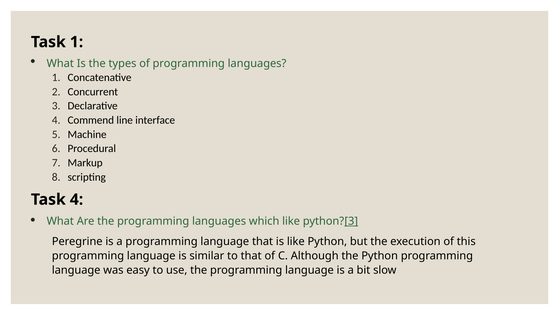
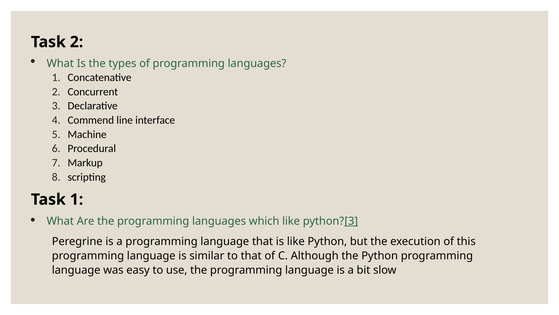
Task 1: 1 -> 2 (77, 42)
Task 4: 4 -> 1 (77, 199)
